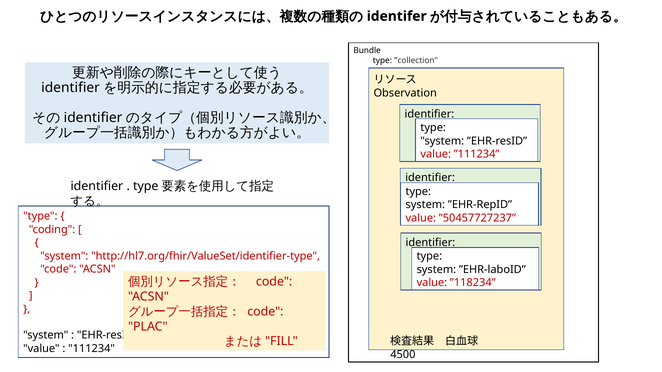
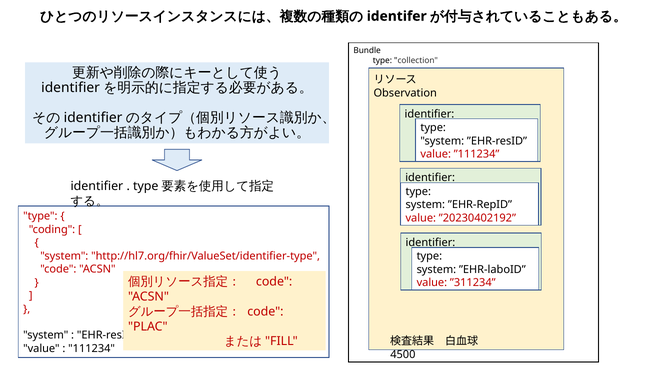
”50457727237: ”50457727237 -> ”20230402192 (477, 218)
”118234: ”118234 -> ”311234 (473, 283)
